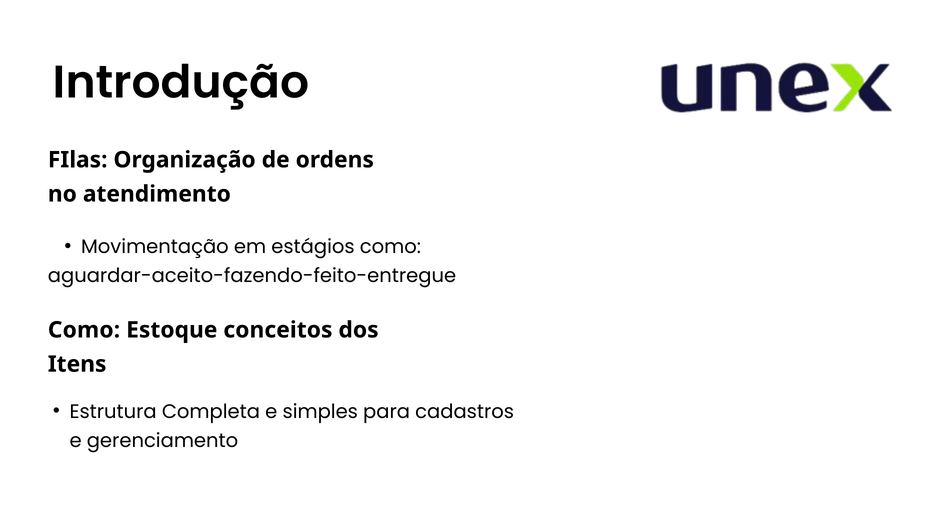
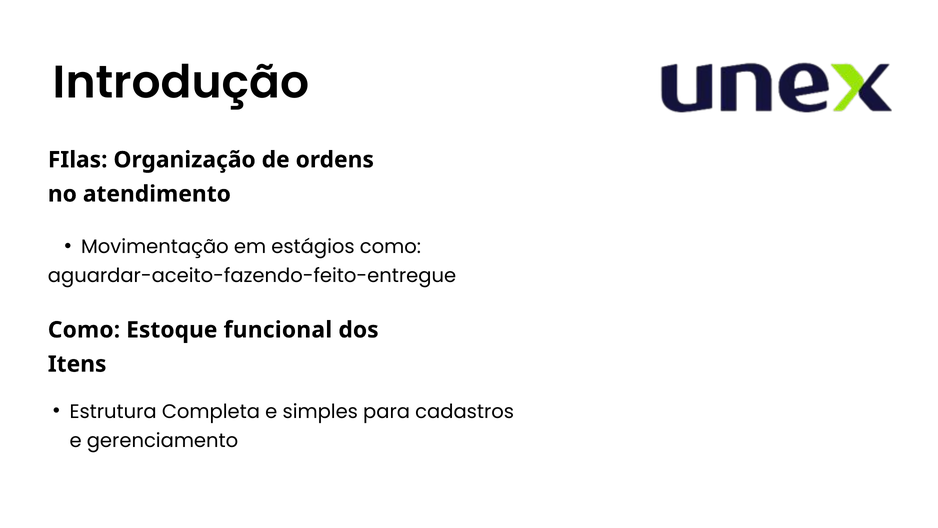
conceitos: conceitos -> funcional (278, 330)
